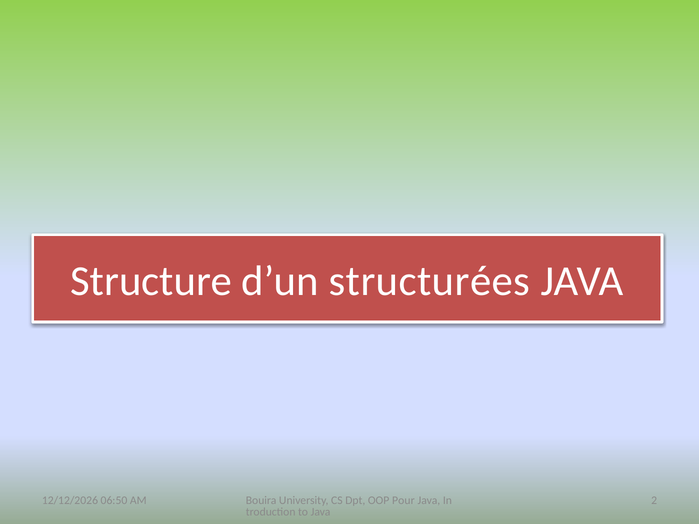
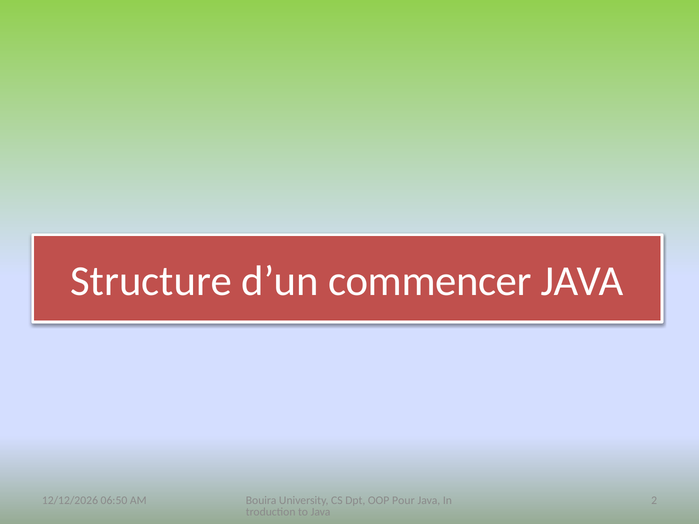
structurées: structurées -> commencer (430, 281)
